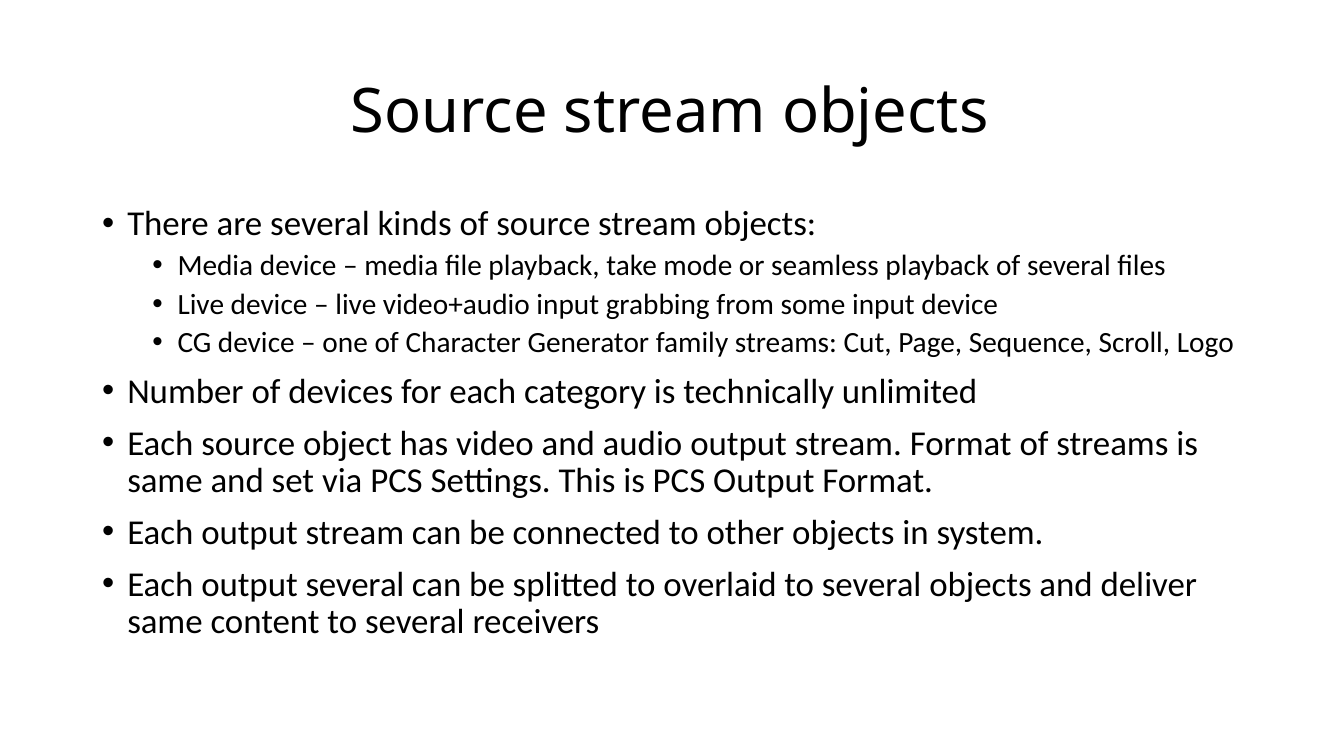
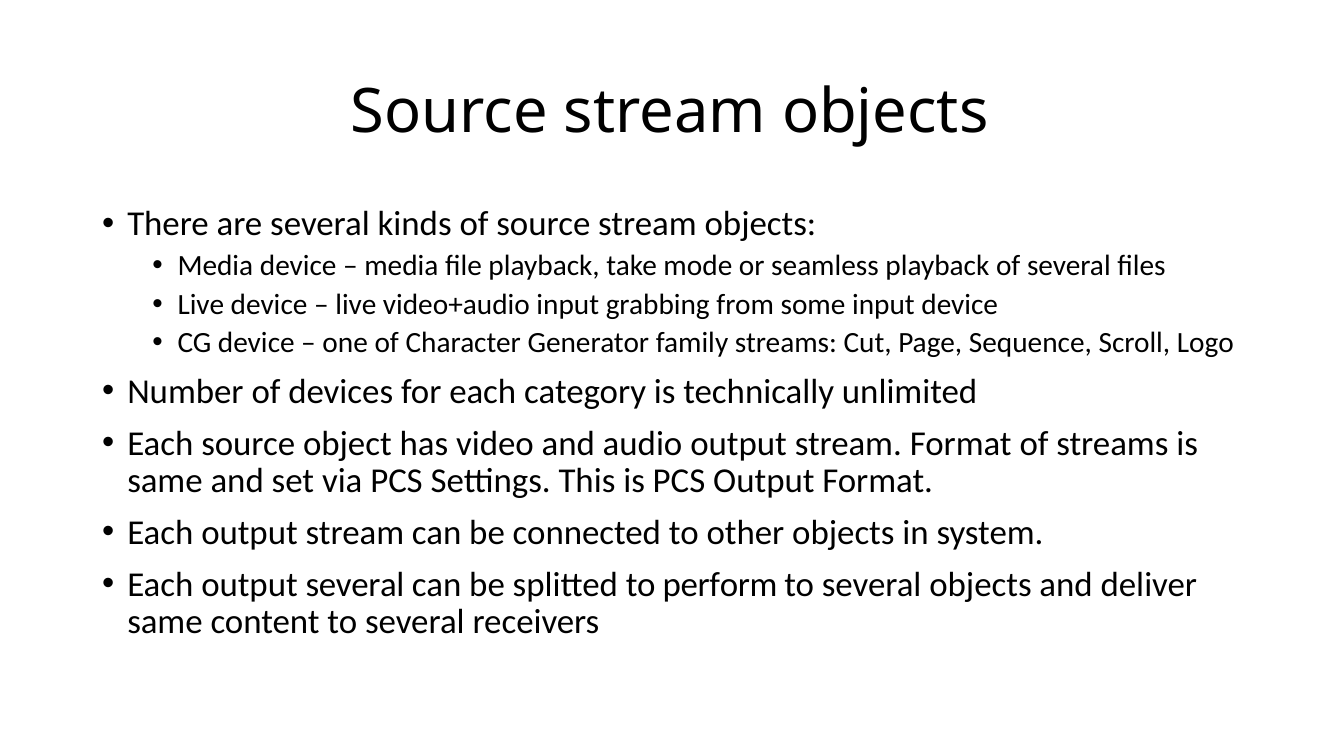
overlaid: overlaid -> perform (720, 584)
